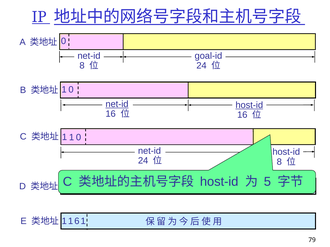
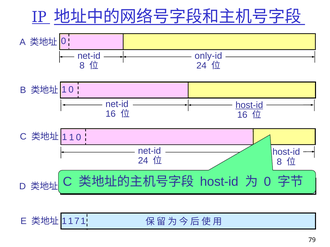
goal-id: goal-id -> only-id (208, 56)
net-id underline: present -> none (117, 104)
5: 5 -> 0 (267, 182)
6: 6 -> 7 (77, 221)
